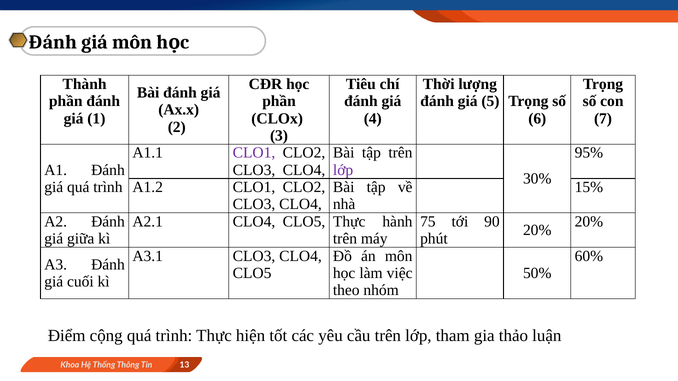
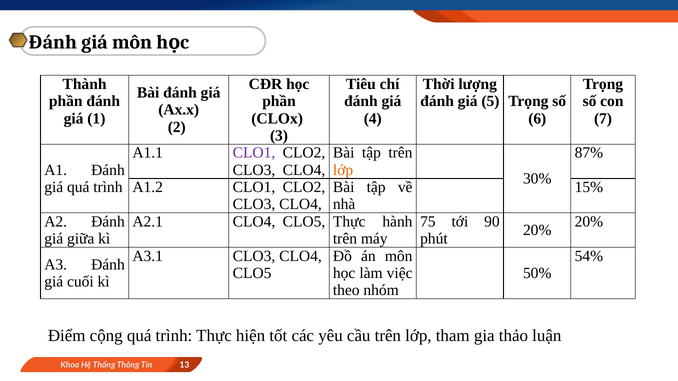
95%: 95% -> 87% (589, 153)
lớp colour: purple -> orange (343, 170)
60%: 60% -> 54% (589, 256)
